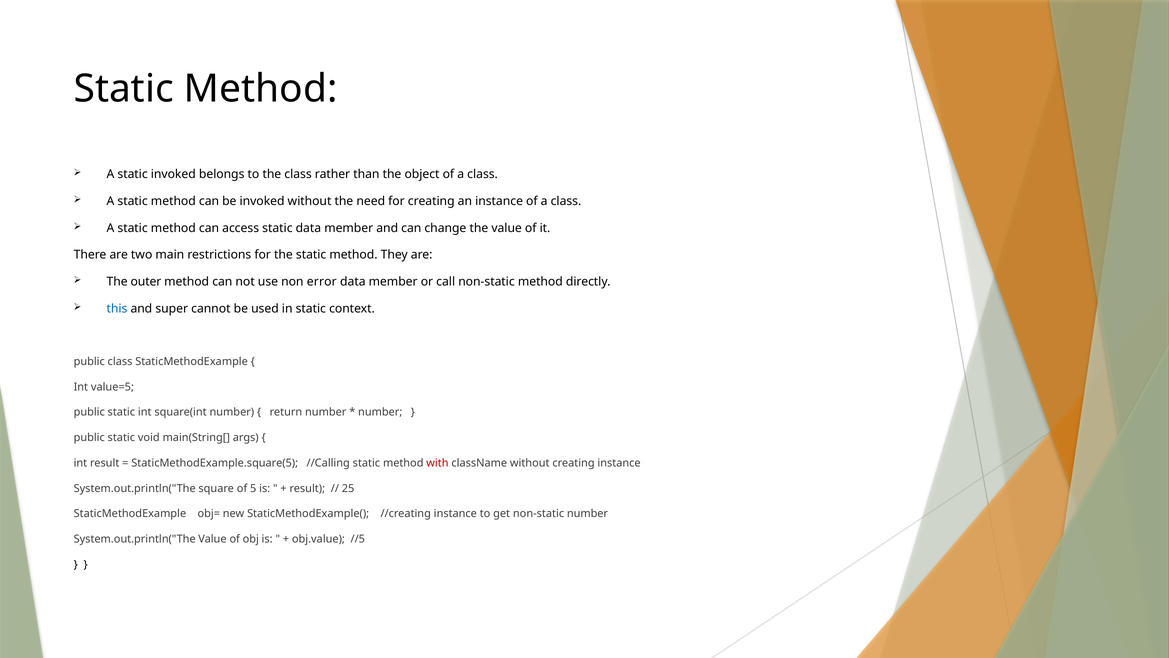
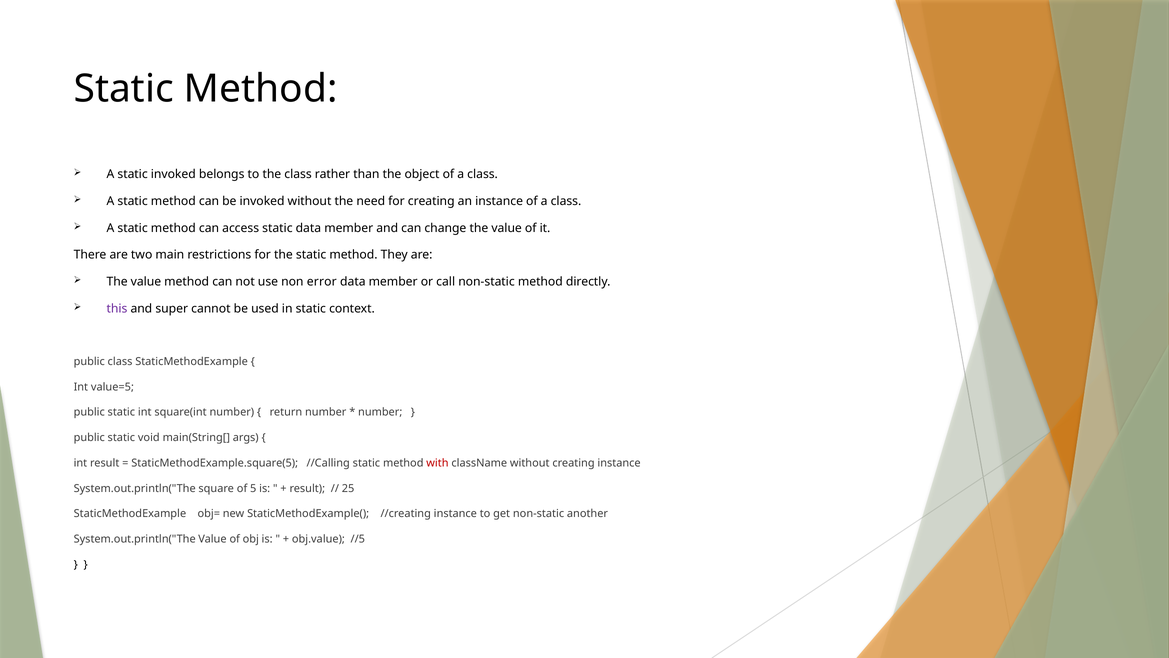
outer: outer -> value (146, 282)
this colour: blue -> purple (117, 308)
non-static number: number -> another (587, 513)
